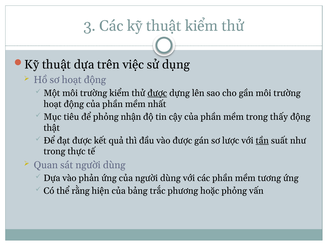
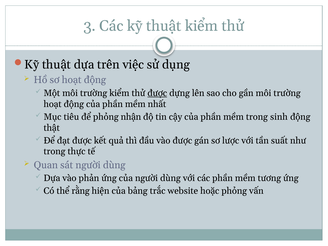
thấy: thấy -> sinh (279, 117)
tần underline: present -> none (262, 141)
phương: phương -> website (183, 191)
